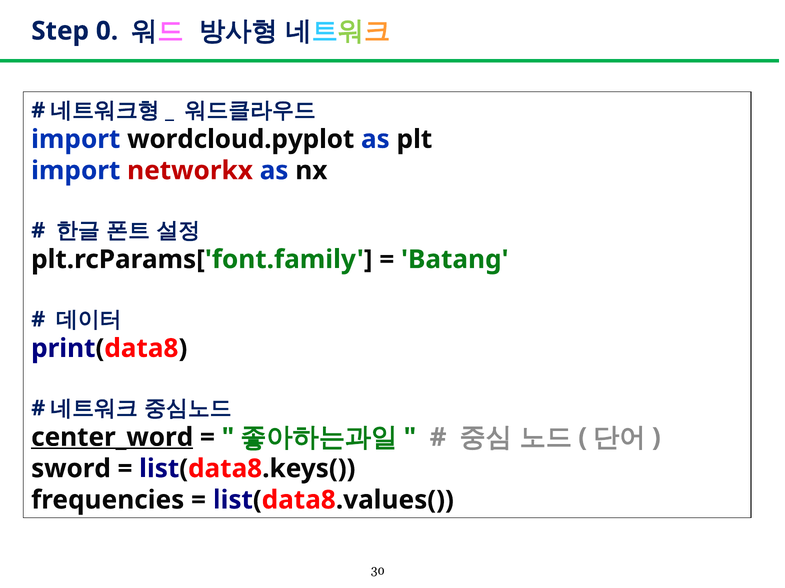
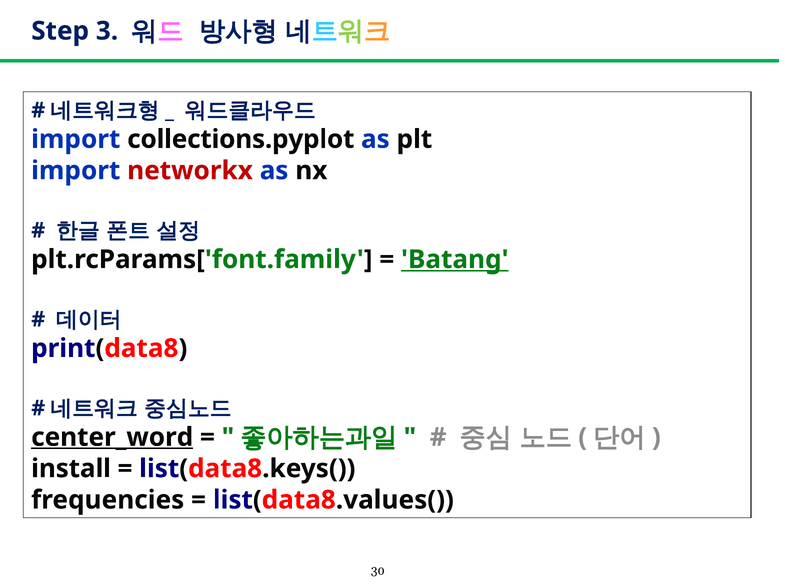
0: 0 -> 3 (107, 31)
wordcloud.pyplot: wordcloud.pyplot -> collections.pyplot (241, 139)
Batang underline: none -> present (455, 260)
sword: sword -> install (71, 469)
